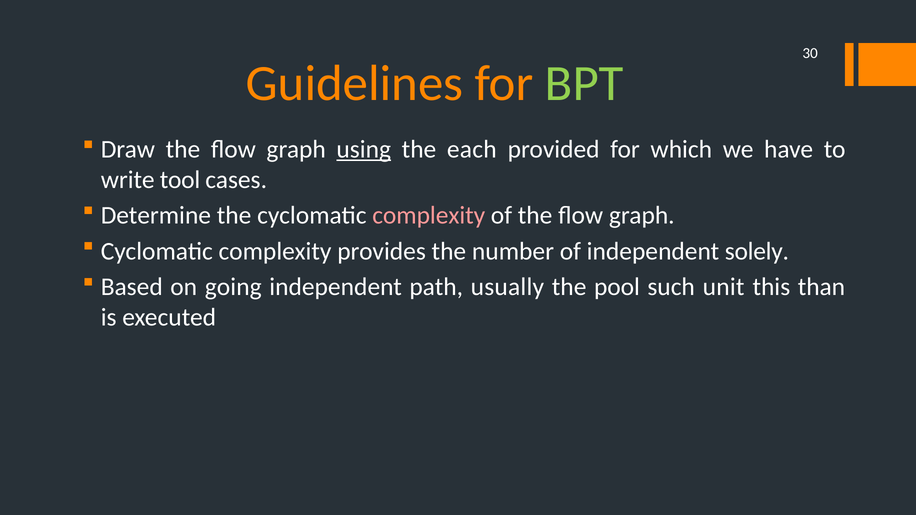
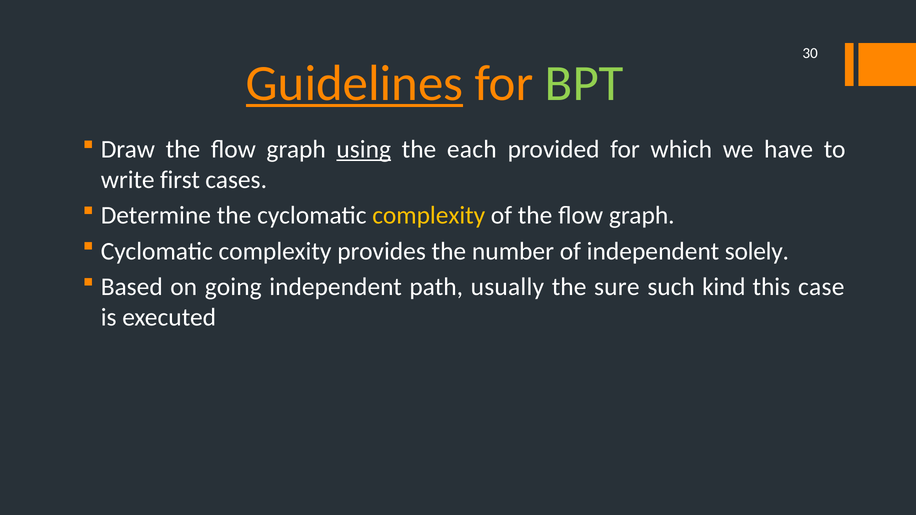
Guidelines underline: none -> present (355, 84)
tool: tool -> first (180, 180)
complexity colour: pink -> yellow (429, 216)
pool: pool -> sure (617, 287)
unit: unit -> kind (724, 287)
than: than -> case (821, 287)
